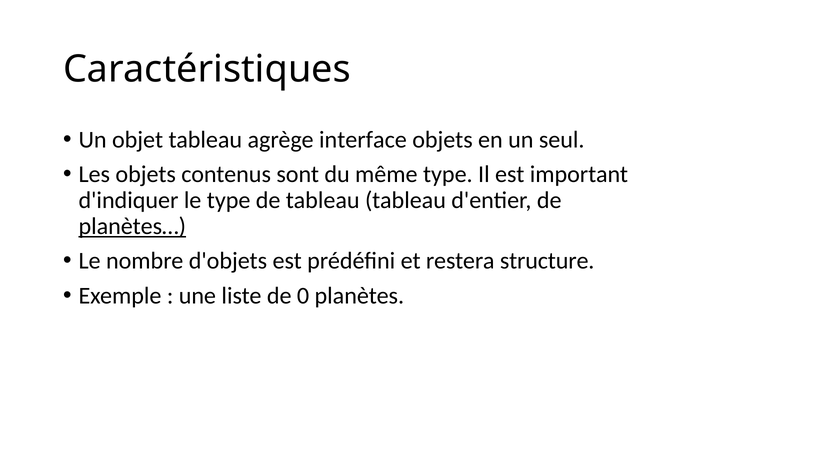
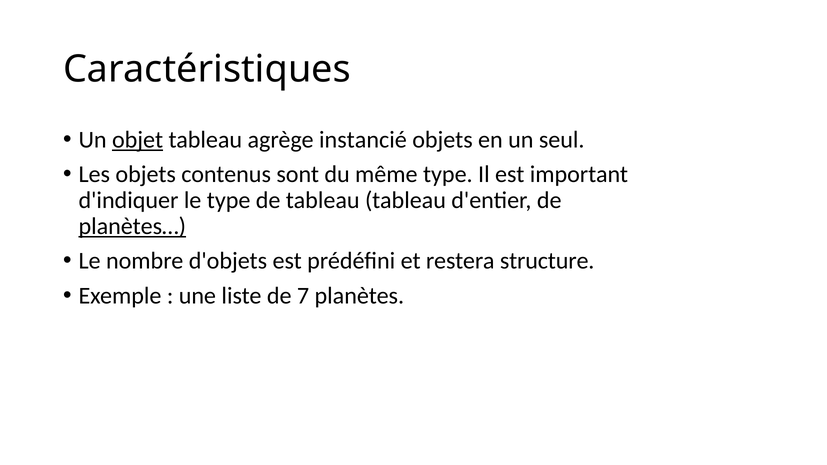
objet underline: none -> present (138, 140)
interface: interface -> instancié (363, 140)
0: 0 -> 7 (303, 296)
